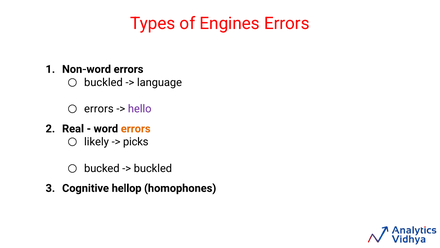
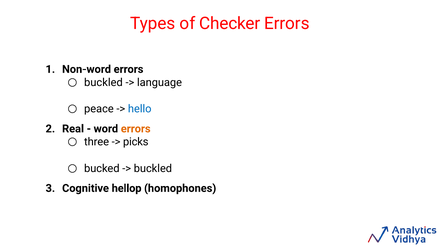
Engines: Engines -> Checker (230, 24)
errors: errors -> peace (99, 109)
hello colour: purple -> blue (140, 109)
likely: likely -> three (97, 142)
